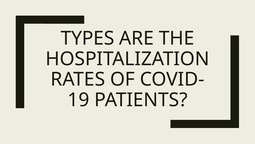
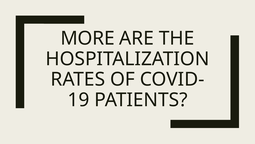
TYPES: TYPES -> MORE (88, 38)
